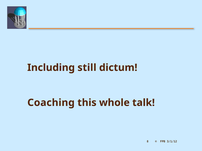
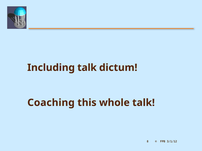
Including still: still -> talk (87, 68)
